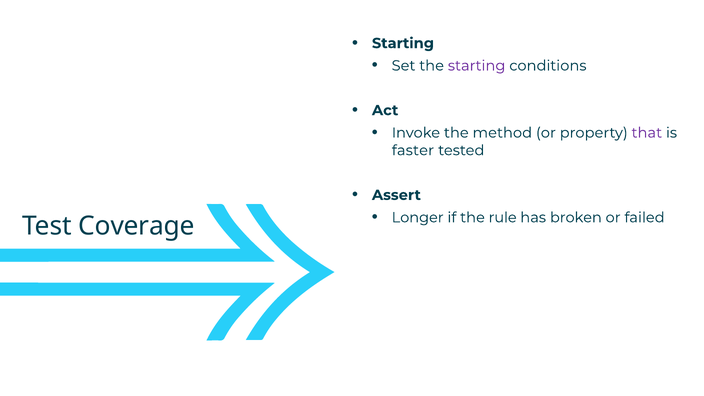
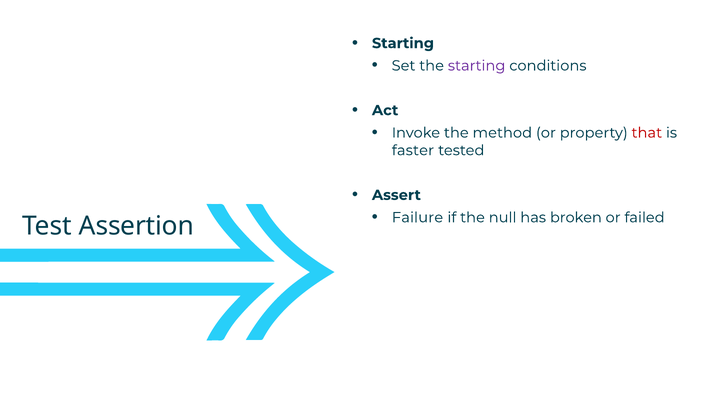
that colour: purple -> red (647, 133)
Longer: Longer -> Failure (417, 217)
rule: rule -> null (503, 217)
Coverage: Coverage -> Assertion (136, 226)
